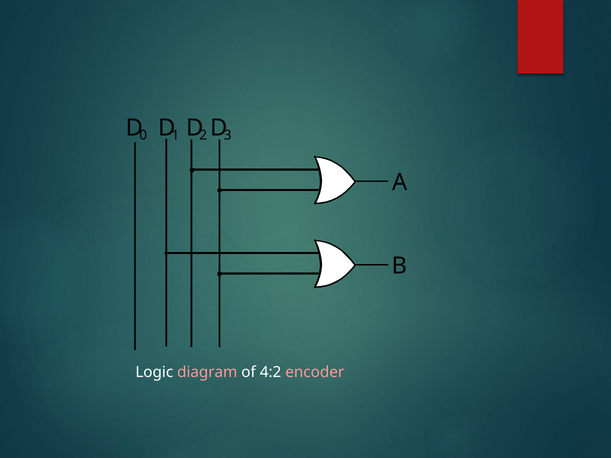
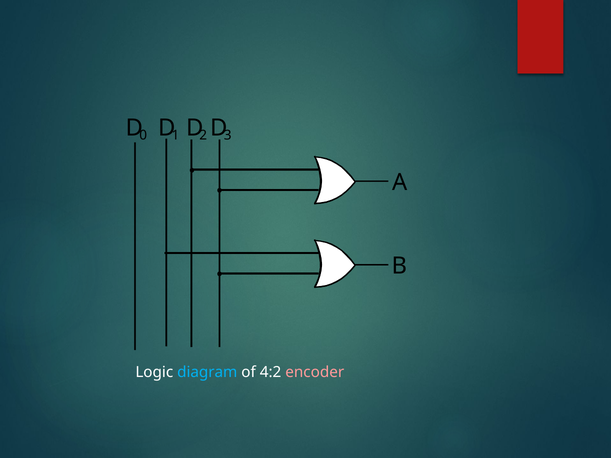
diagram colour: pink -> light blue (207, 372)
